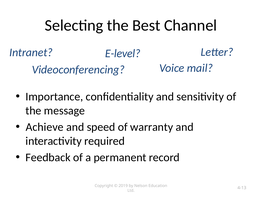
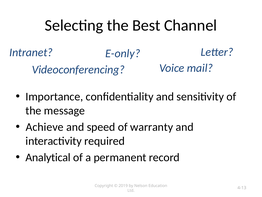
E-level: E-level -> E-only (123, 53)
Feedback: Feedback -> Analytical (48, 157)
